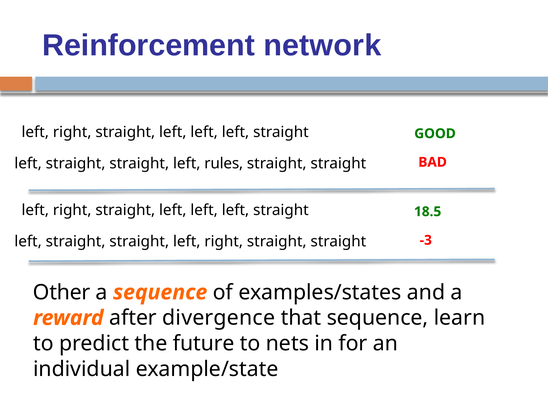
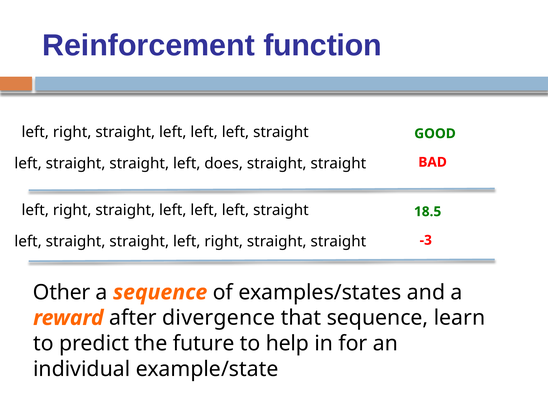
network: network -> function (323, 45)
rules: rules -> does (224, 163)
nets: nets -> help (287, 344)
